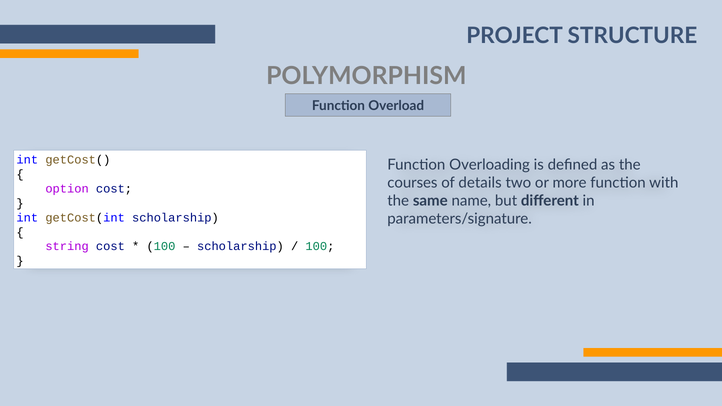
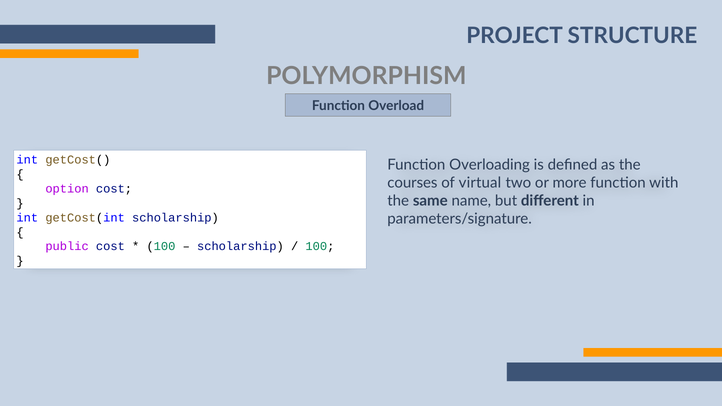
details: details -> virtual (480, 183)
string: string -> public (67, 247)
